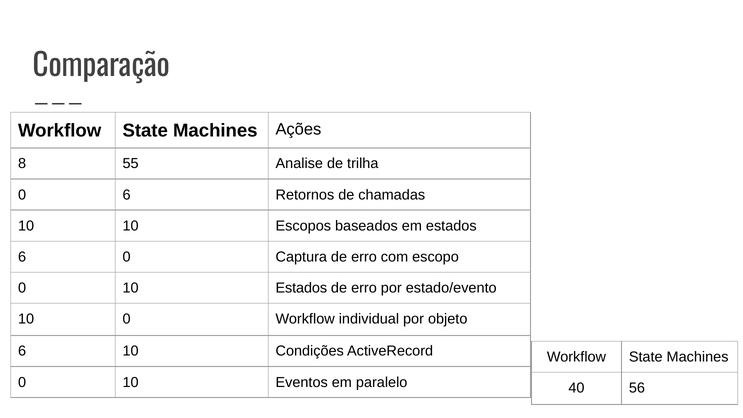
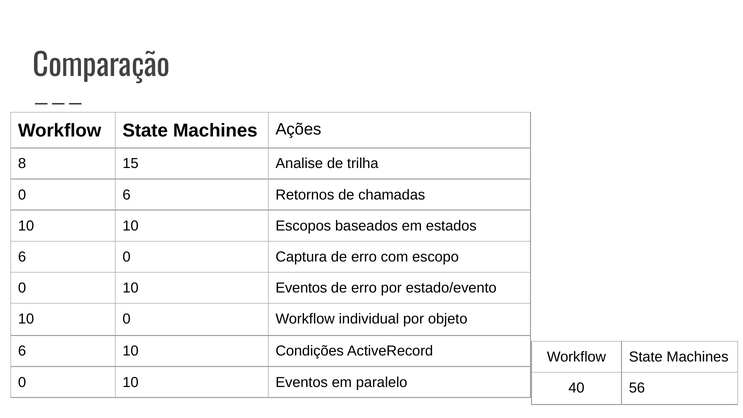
55: 55 -> 15 (131, 164)
Estados: Estados -> Eventos (301, 288)
